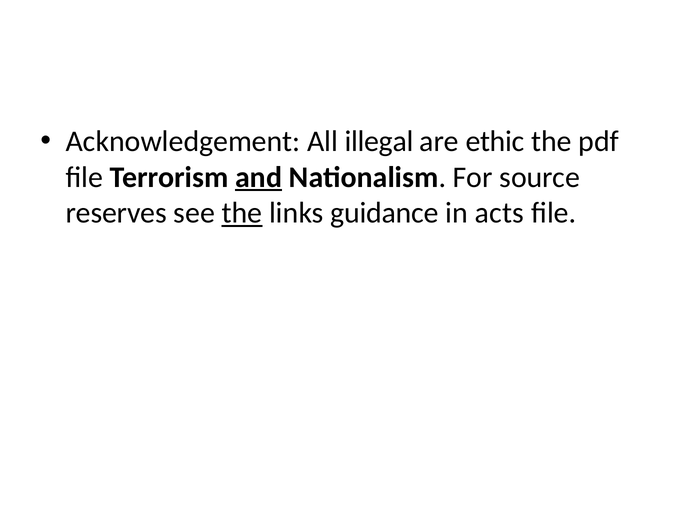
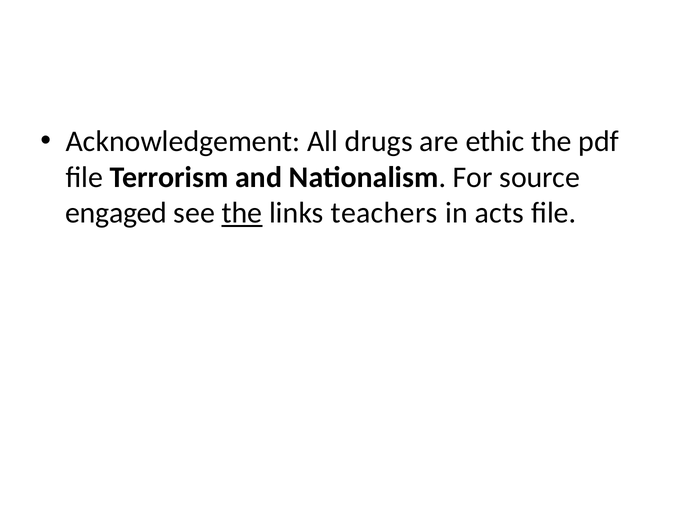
illegal: illegal -> drugs (379, 141)
and underline: present -> none (259, 177)
reserves: reserves -> engaged (116, 213)
guidance: guidance -> teachers (384, 213)
